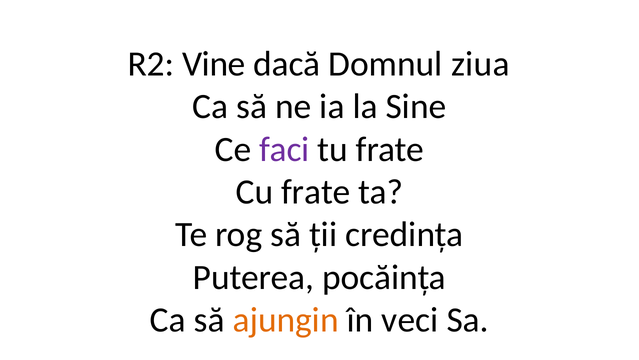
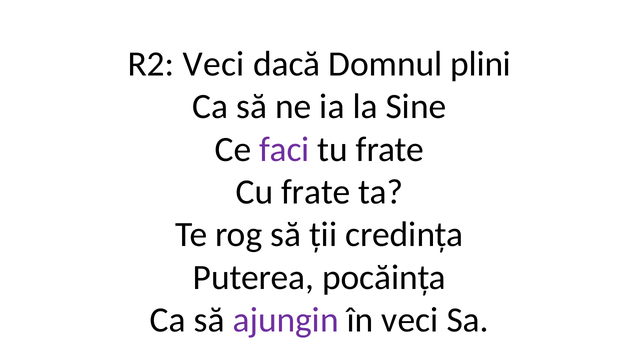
R2 Vine: Vine -> Veci (214, 64)
ziua: ziua -> plini (481, 64)
ajungin colour: orange -> purple (286, 320)
